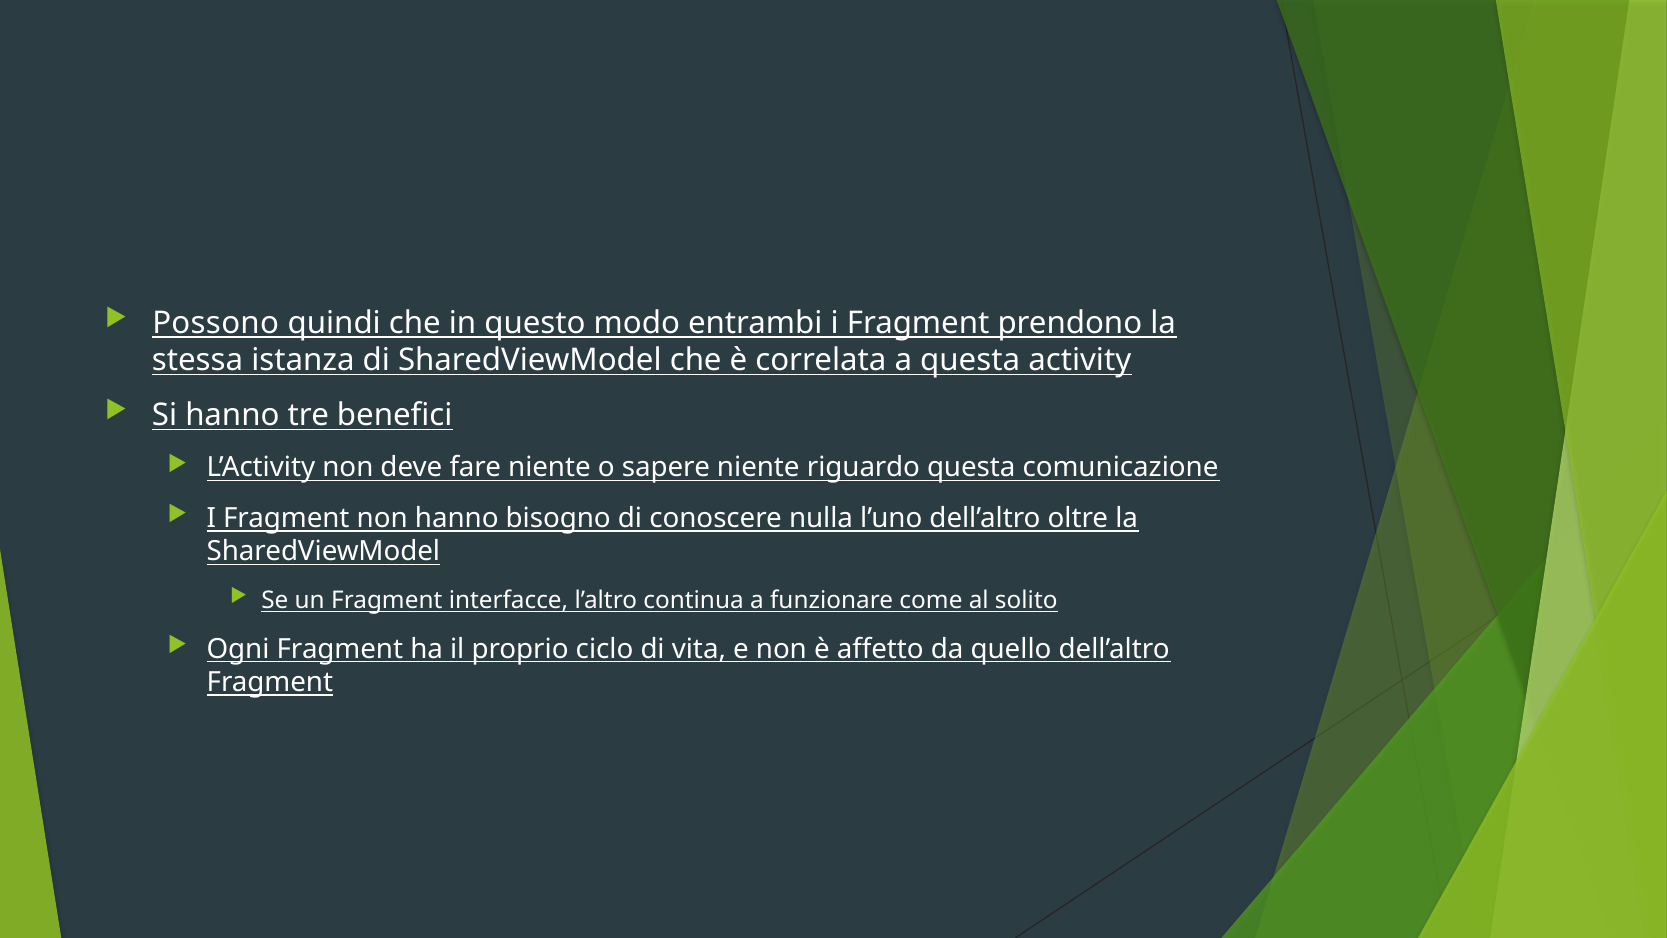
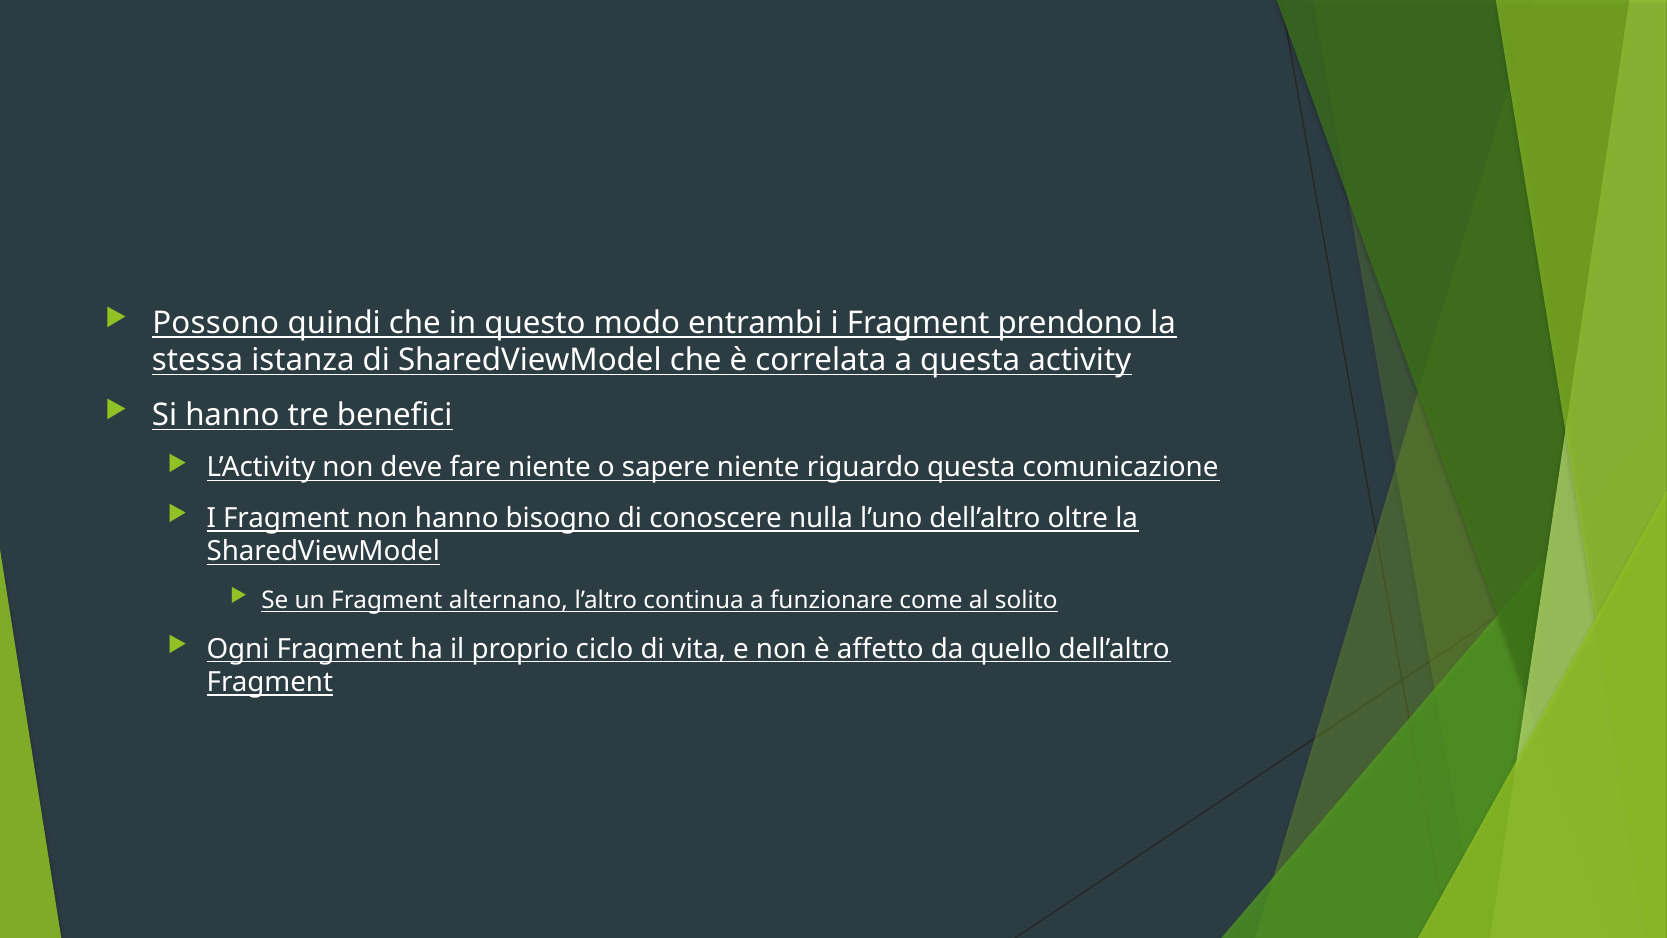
interfacce: interfacce -> alternano (508, 600)
